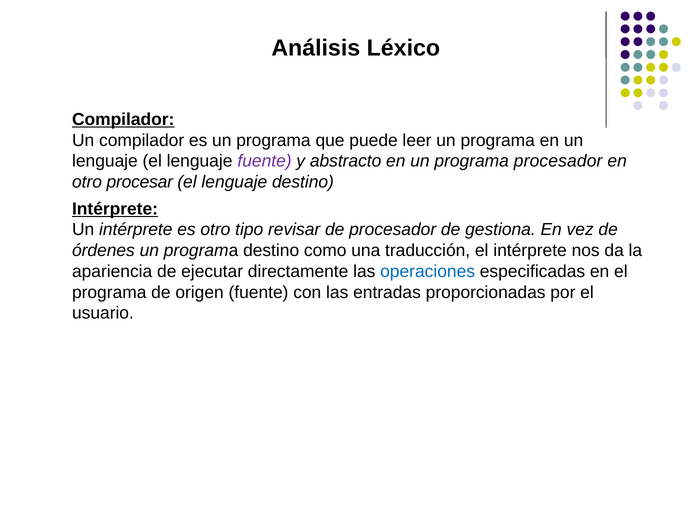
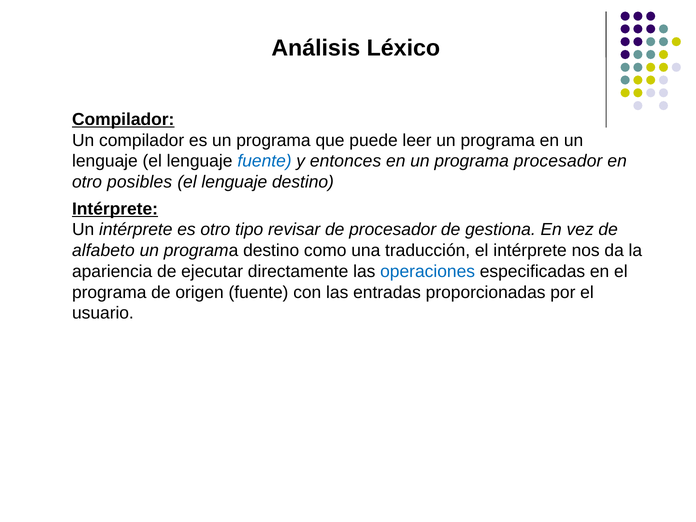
fuente colour: purple -> blue (265, 161)
abstracto: abstracto -> entonces (346, 161)
procesar: procesar -> posibles (140, 182)
órdenes: órdenes -> alfabeto (103, 251)
